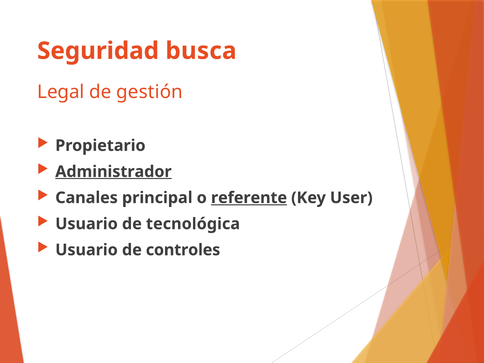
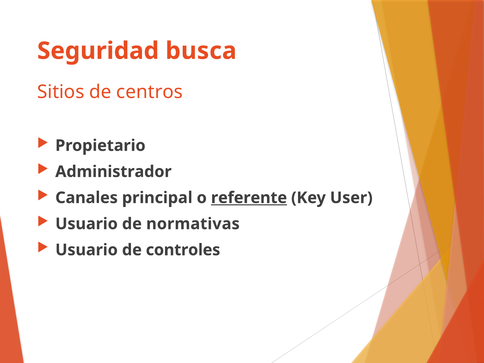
Legal: Legal -> Sitios (61, 92)
gestión: gestión -> centros (150, 92)
Administrador underline: present -> none (113, 172)
tecnológica: tecnológica -> normativas (193, 224)
